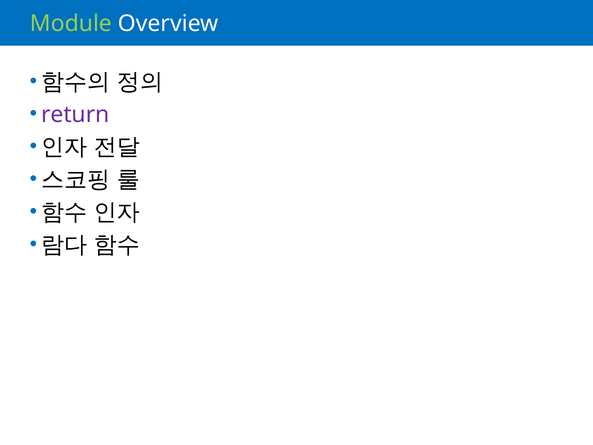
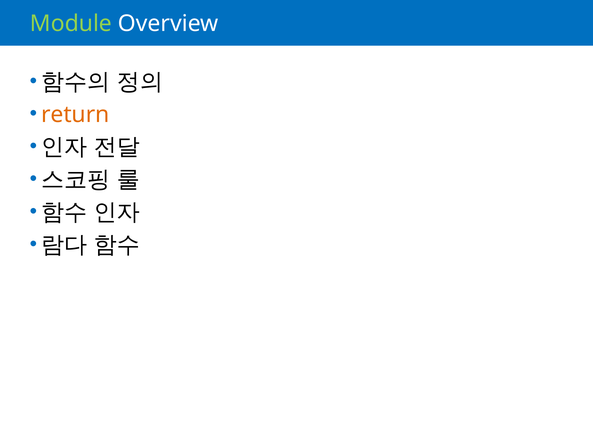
return colour: purple -> orange (75, 114)
